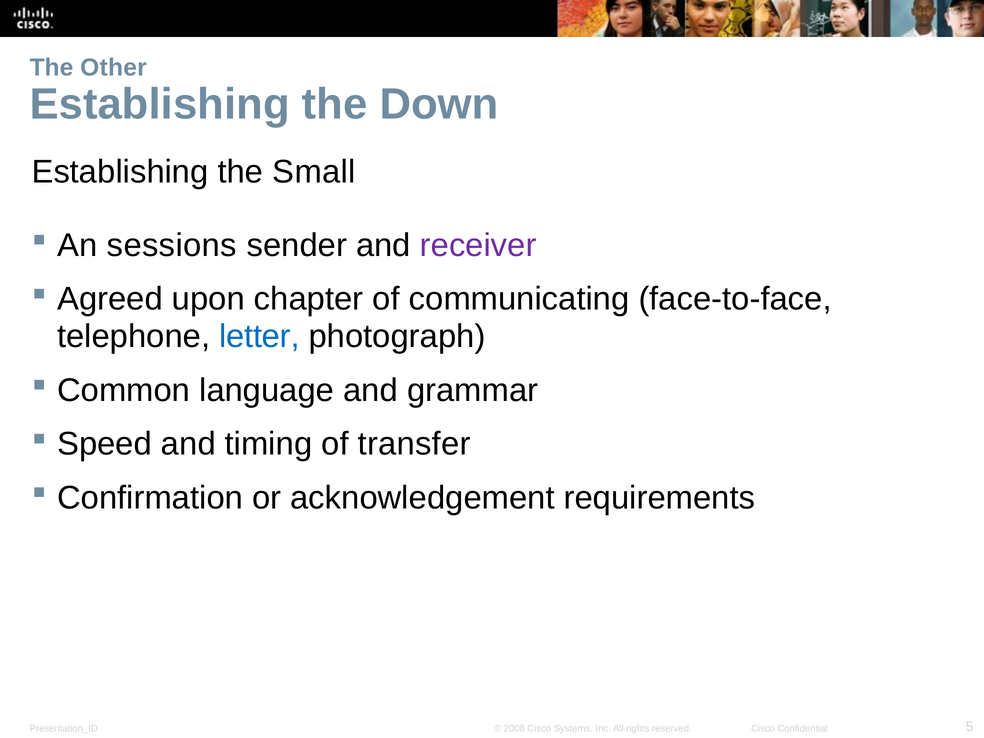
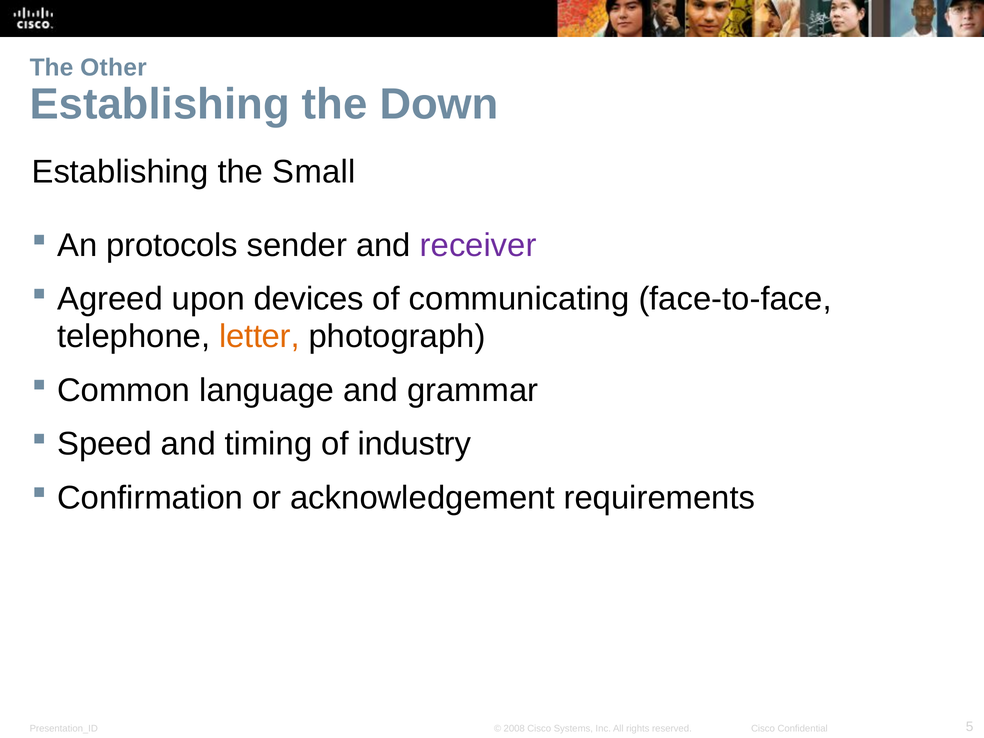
sessions: sessions -> protocols (172, 245)
chapter: chapter -> devices (309, 299)
letter colour: blue -> orange (260, 337)
transfer: transfer -> industry (414, 444)
